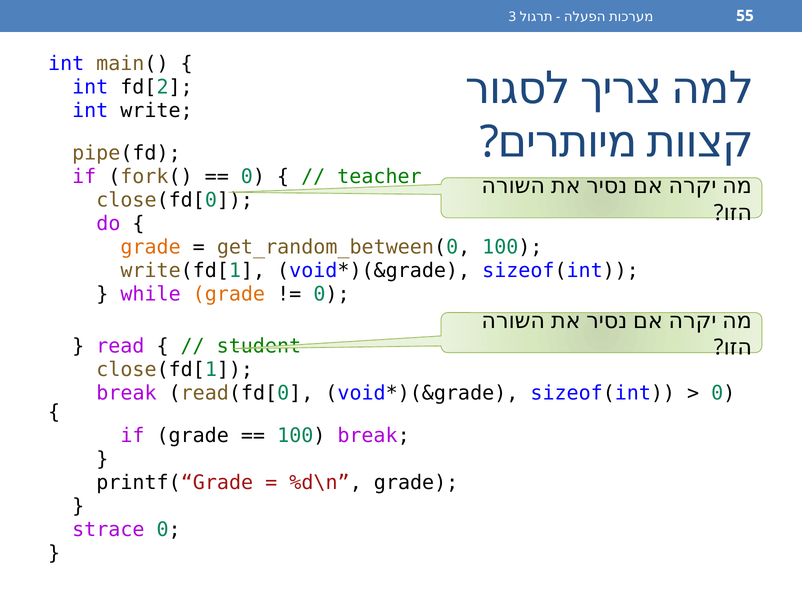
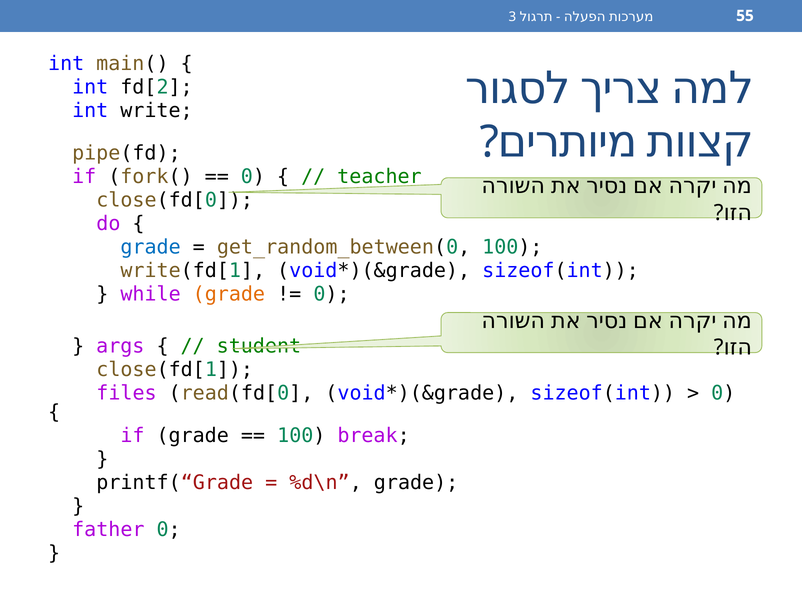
grade colour: orange -> blue (151, 247)
read: read -> args (120, 346)
break: break -> files (127, 393)
strace: strace -> father (108, 530)
